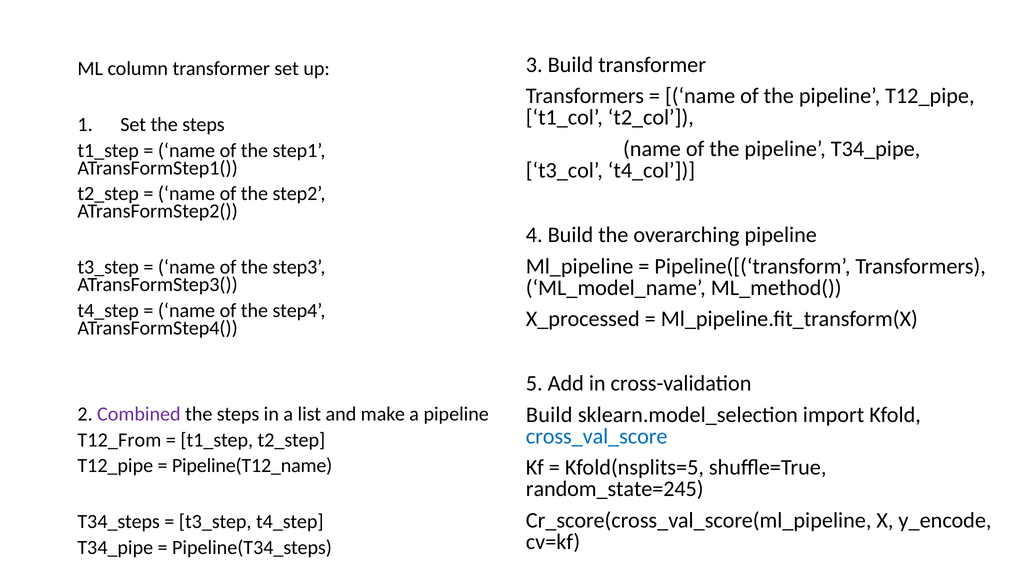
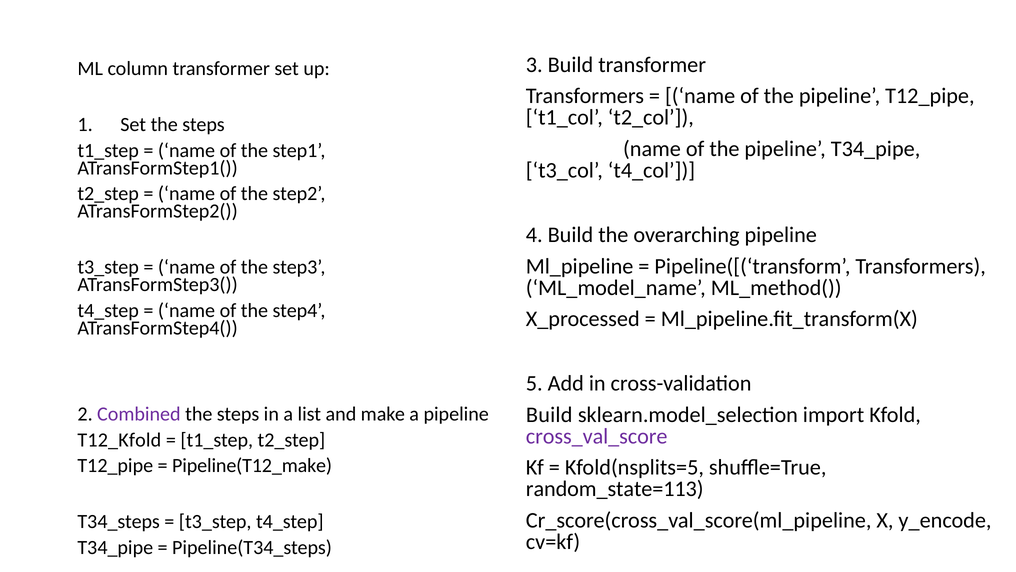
cross_val_score colour: blue -> purple (597, 436)
T12_From: T12_From -> T12_Kfold (119, 440)
Pipeline(T12_name: Pipeline(T12_name -> Pipeline(T12_make (252, 465)
random_state=245: random_state=245 -> random_state=113 (615, 489)
